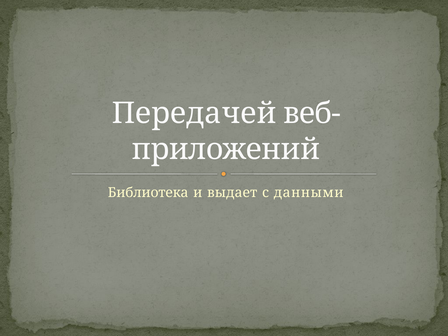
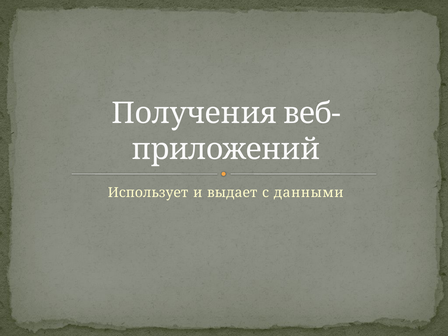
Передачей: Передачей -> Получения (194, 113)
Библиотека: Библиотека -> Использует (148, 193)
